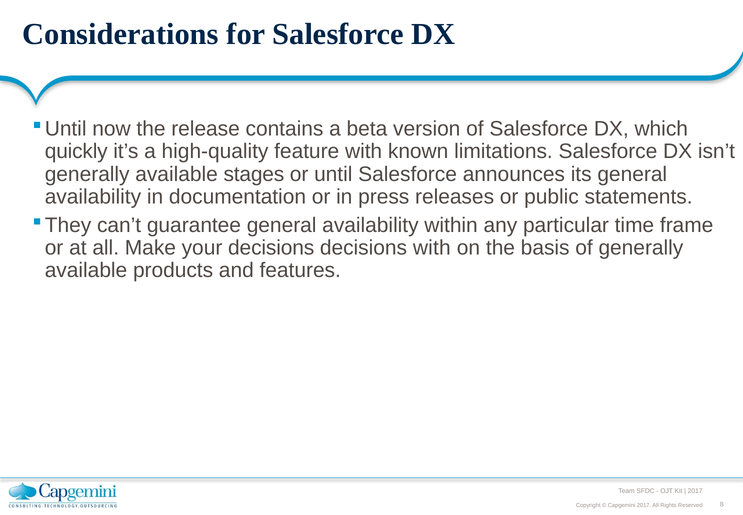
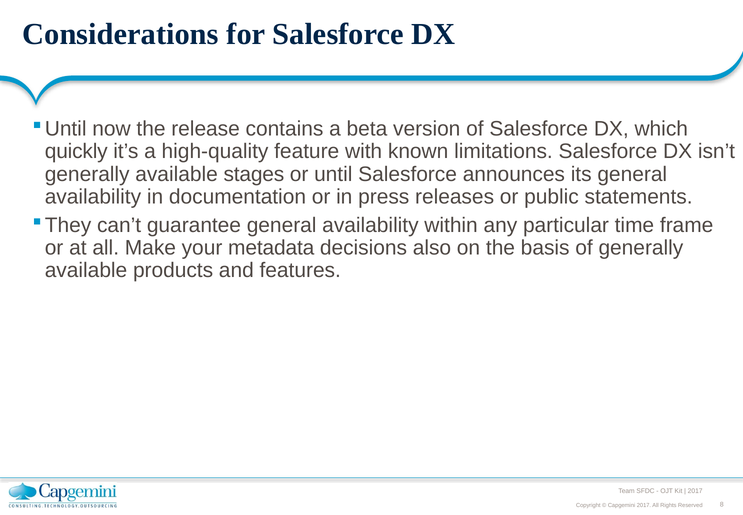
your decisions: decisions -> metadata (271, 248)
decisions with: with -> also (432, 248)
